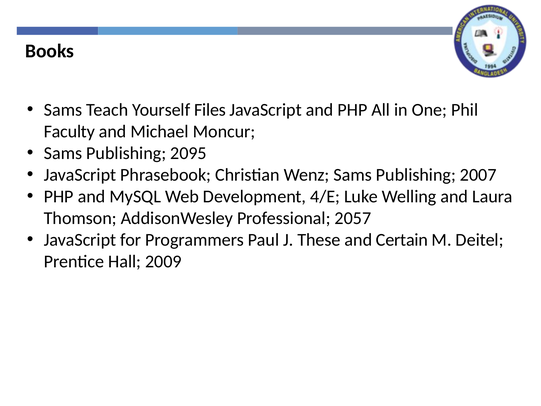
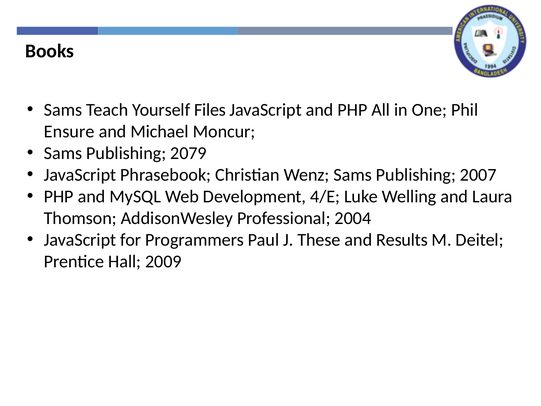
Faculty: Faculty -> Ensure (69, 131)
2095: 2095 -> 2079 (189, 153)
2057: 2057 -> 2004 (353, 218)
Certain: Certain -> Results (402, 240)
